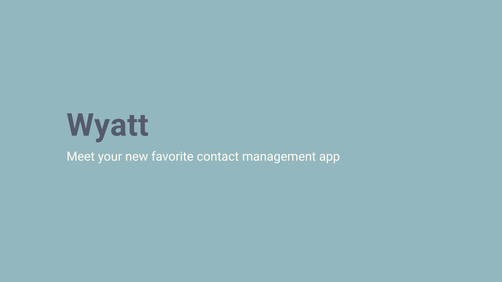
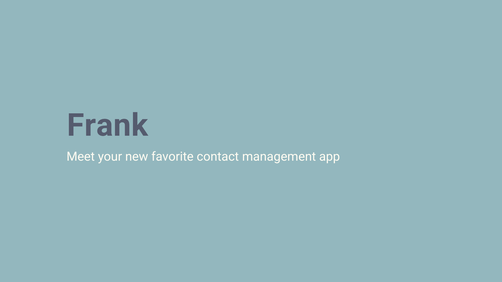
Wyatt: Wyatt -> Frank (107, 125)
